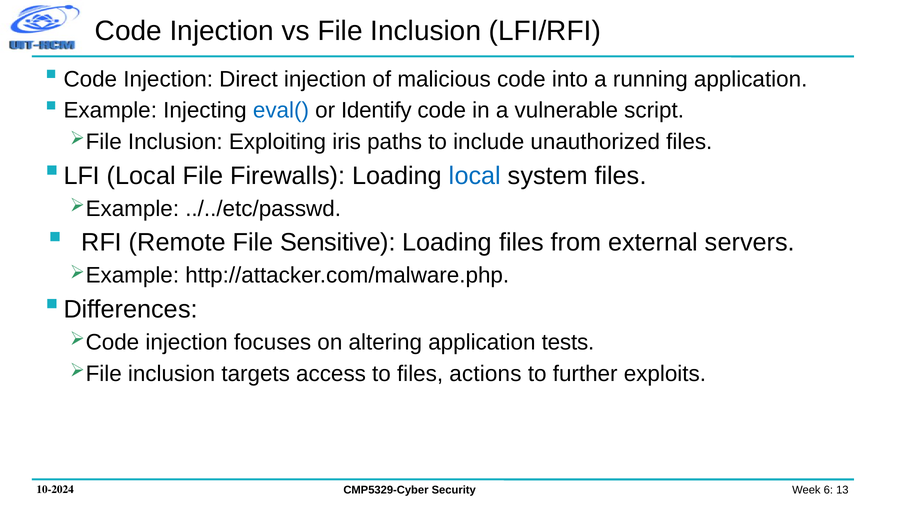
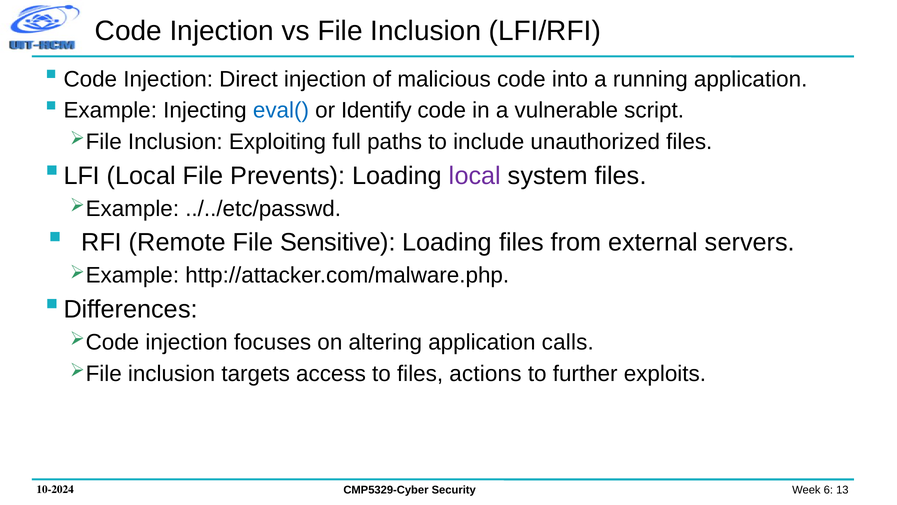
iris: iris -> full (347, 142)
Firewalls: Firewalls -> Prevents (288, 176)
local colour: blue -> purple (475, 176)
tests: tests -> calls (568, 342)
